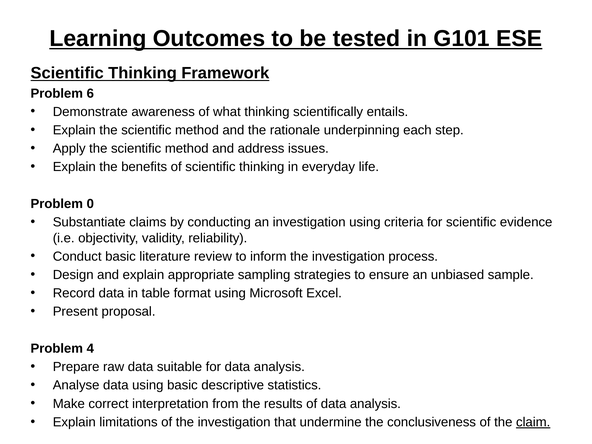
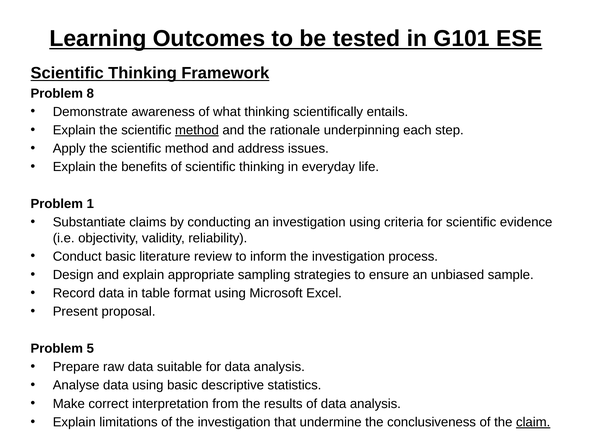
6: 6 -> 8 (90, 93)
method underline: none -> present (197, 130)
0: 0 -> 1 (90, 204)
4: 4 -> 5 (90, 348)
